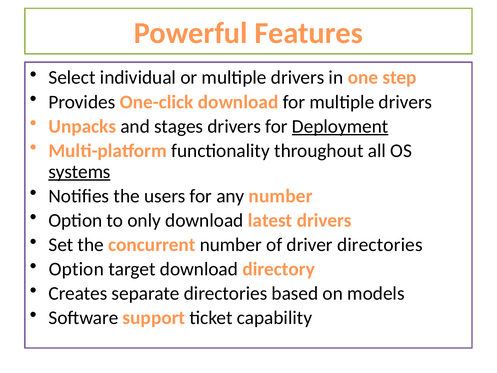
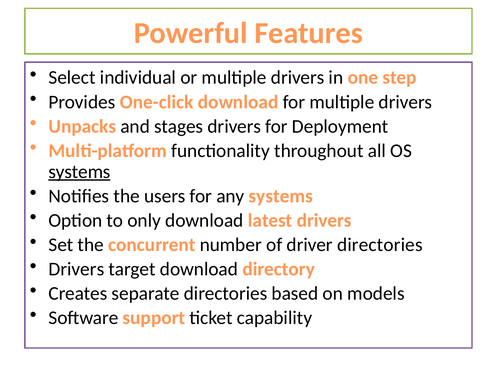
Deployment underline: present -> none (340, 126)
any number: number -> systems (281, 196)
Option: Option -> Drivers (76, 269)
